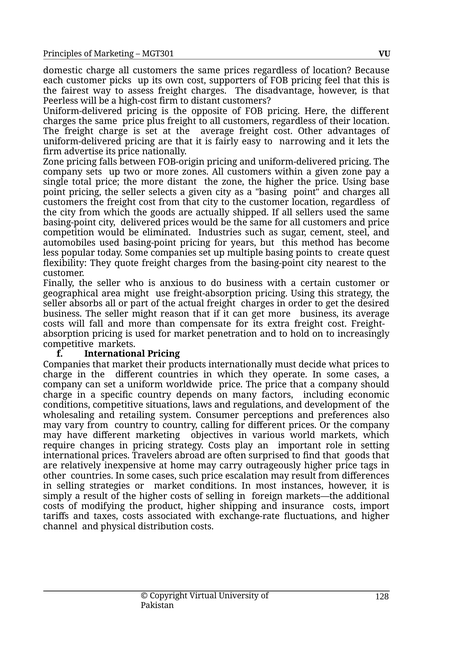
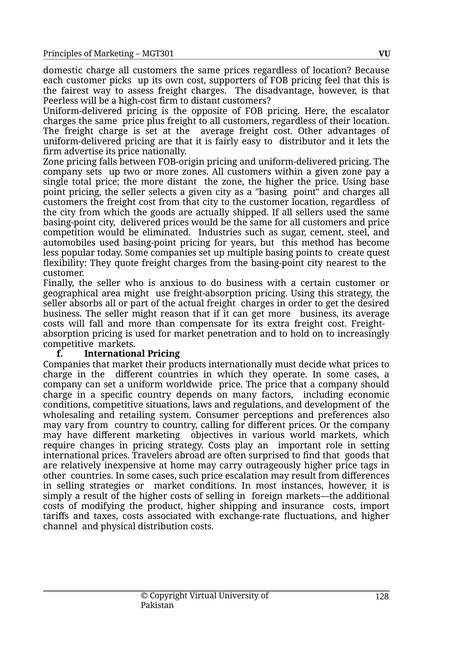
Here the different: different -> escalator (370, 111)
narrowing: narrowing -> distributor (303, 141)
